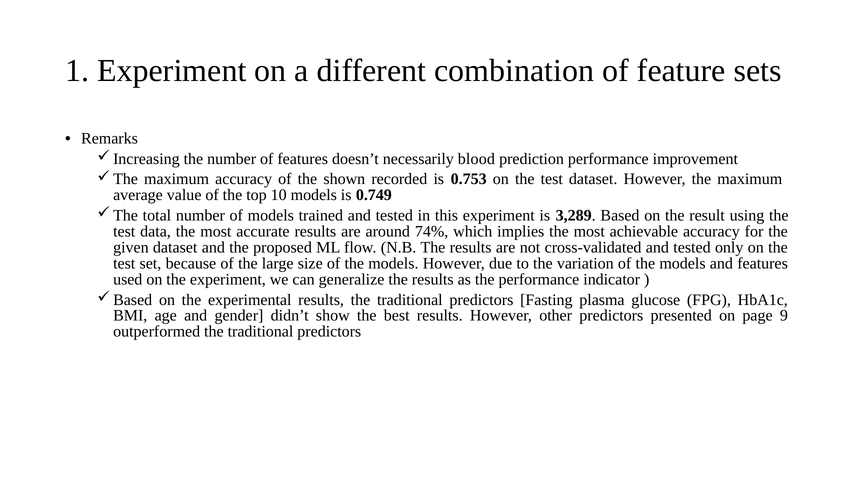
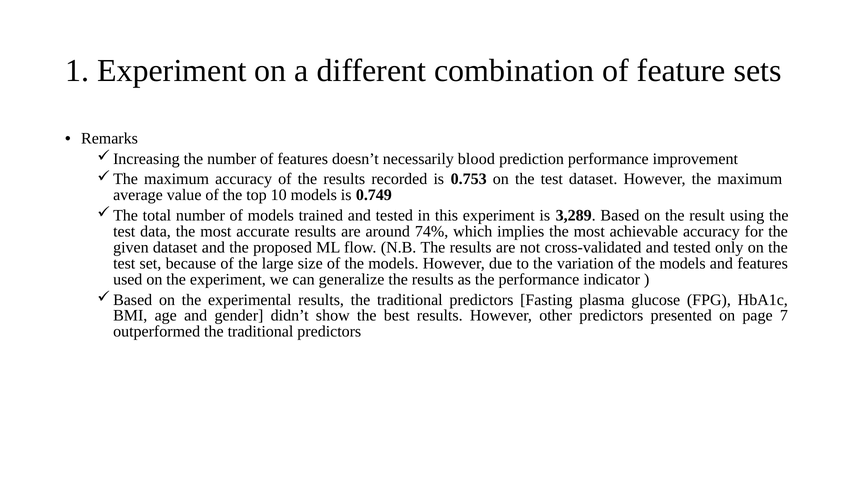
of the shown: shown -> results (344, 179)
9: 9 -> 7 (784, 316)
